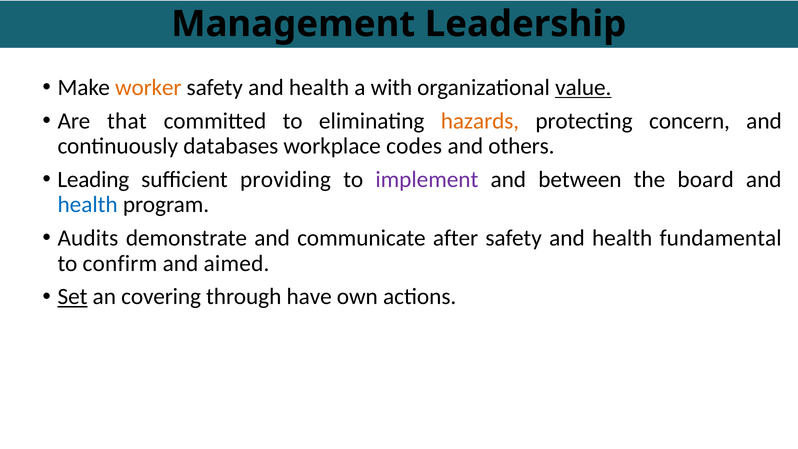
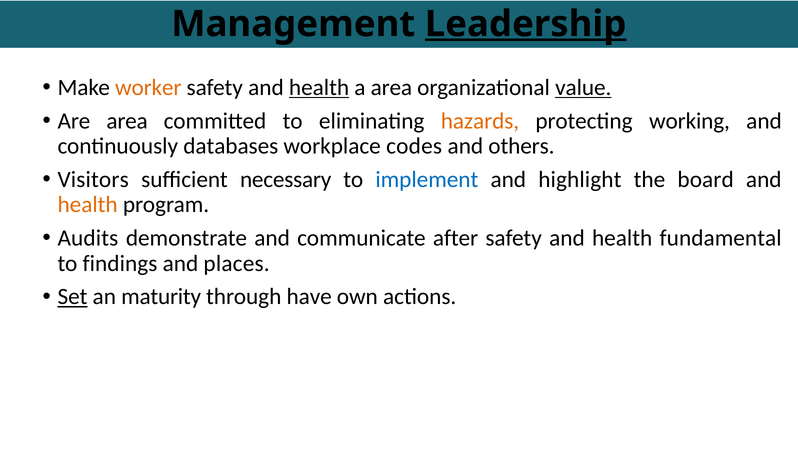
Leadership underline: none -> present (526, 24)
health underline: none -> present (319, 87)
a with: with -> area (391, 87)
Are that: that -> area (127, 121)
concern: concern -> working (689, 121)
Leading: Leading -> Visitors (93, 180)
providing: providing -> necessary (286, 180)
implement colour: purple -> blue (427, 180)
between: between -> highlight (580, 180)
health colour: blue -> orange (88, 205)
confirm: confirm -> findings (120, 263)
aimed: aimed -> places (237, 263)
covering: covering -> maturity (161, 297)
